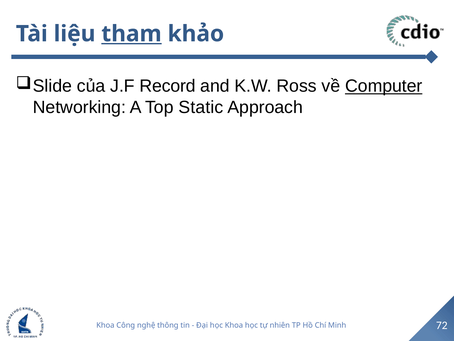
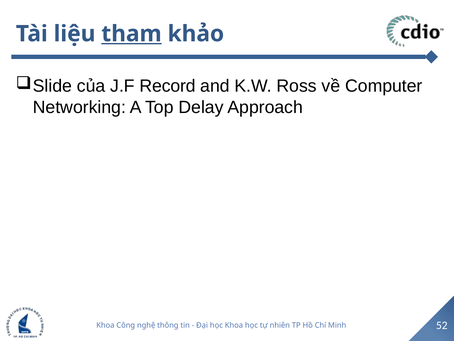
Computer underline: present -> none (384, 86)
Static: Static -> Delay (201, 107)
72: 72 -> 52 (442, 325)
